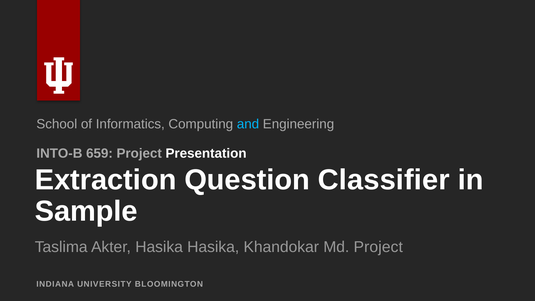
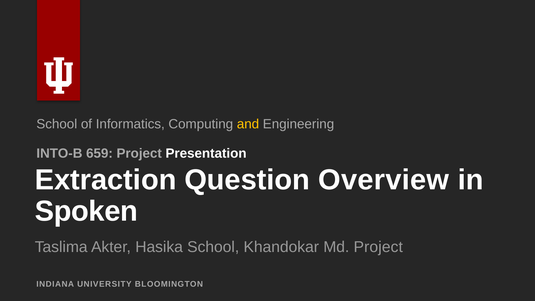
and colour: light blue -> yellow (248, 124)
Classifier: Classifier -> Overview (384, 180)
Sample: Sample -> Spoken (86, 211)
Hasika Hasika: Hasika -> School (213, 247)
